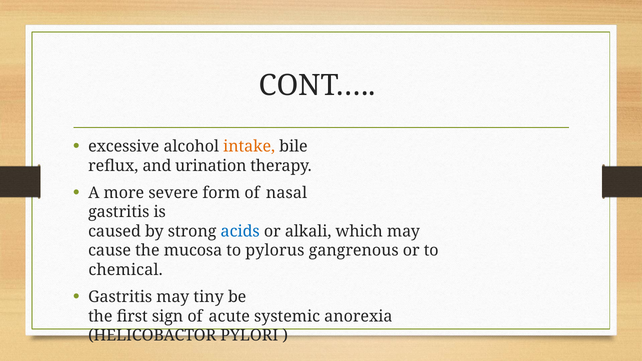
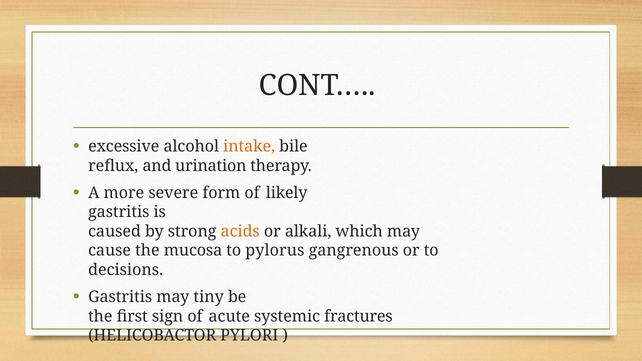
nasal: nasal -> likely (287, 193)
acids colour: blue -> orange (240, 231)
chemical: chemical -> decisions (126, 270)
anorexia: anorexia -> fractures (358, 316)
